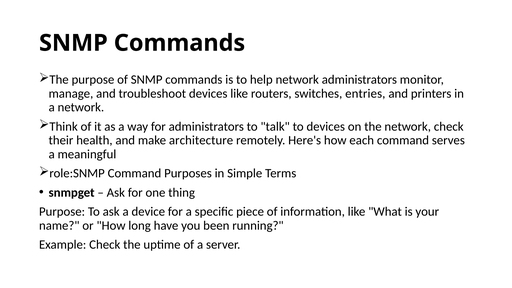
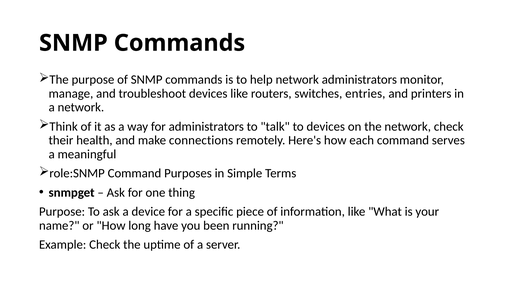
architecture: architecture -> connections (201, 140)
